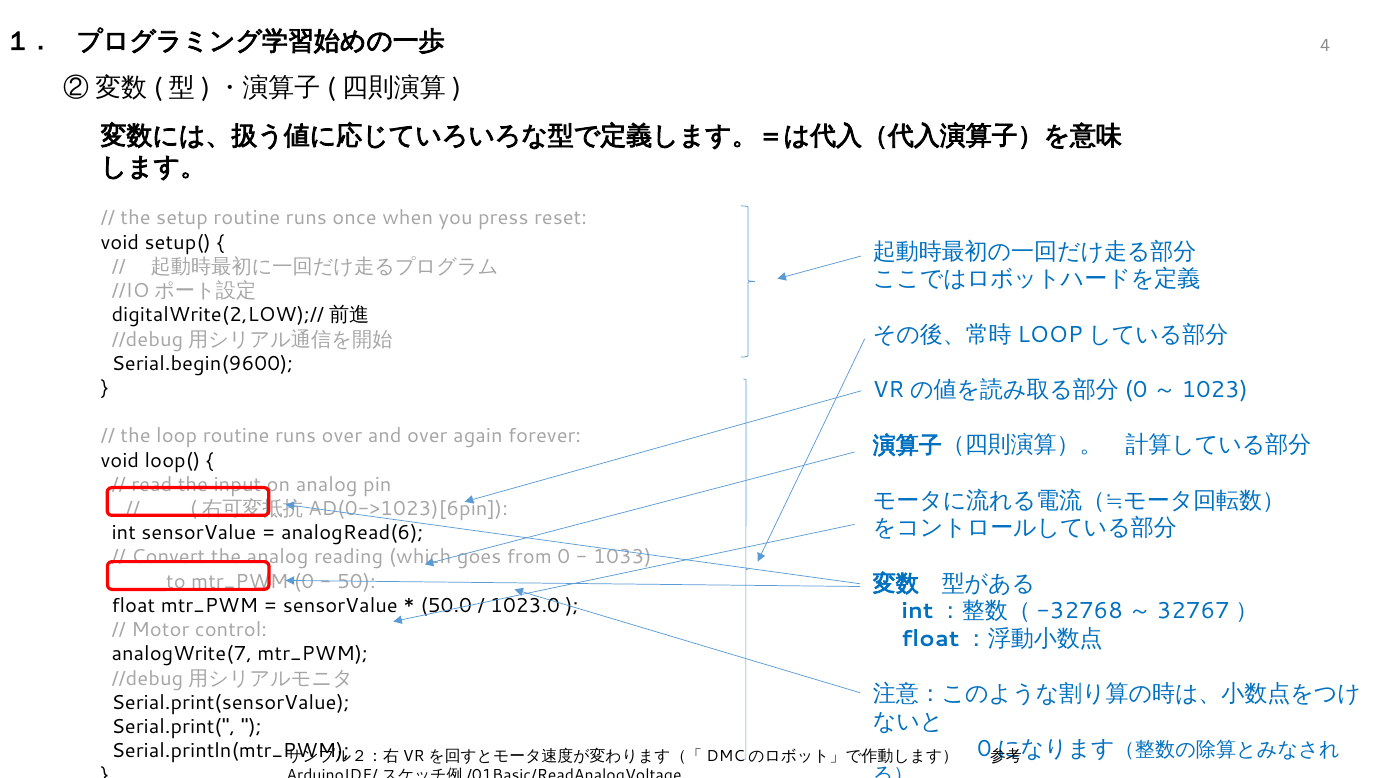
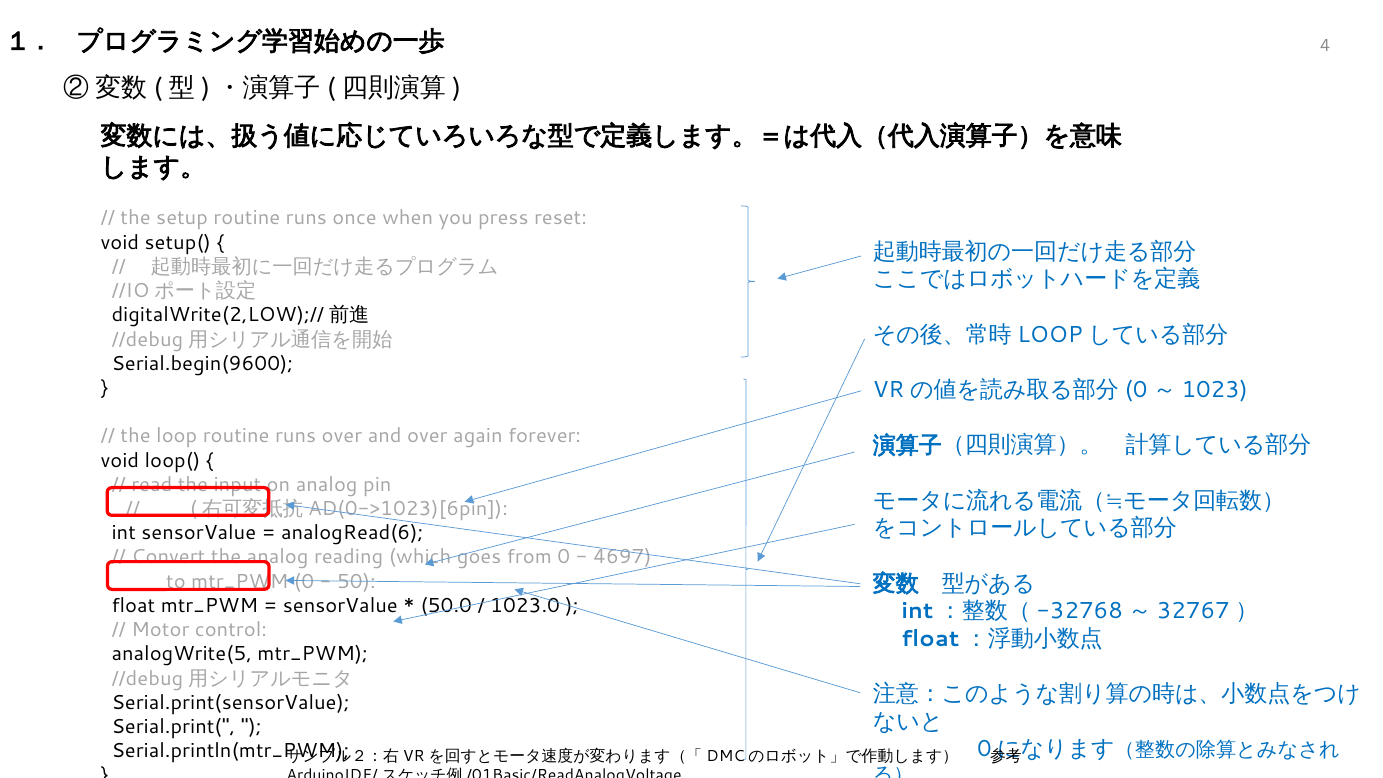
1033: 1033 -> 4697 (622, 557)
analogWrite(7: analogWrite(7 -> analogWrite(5 (182, 654)
